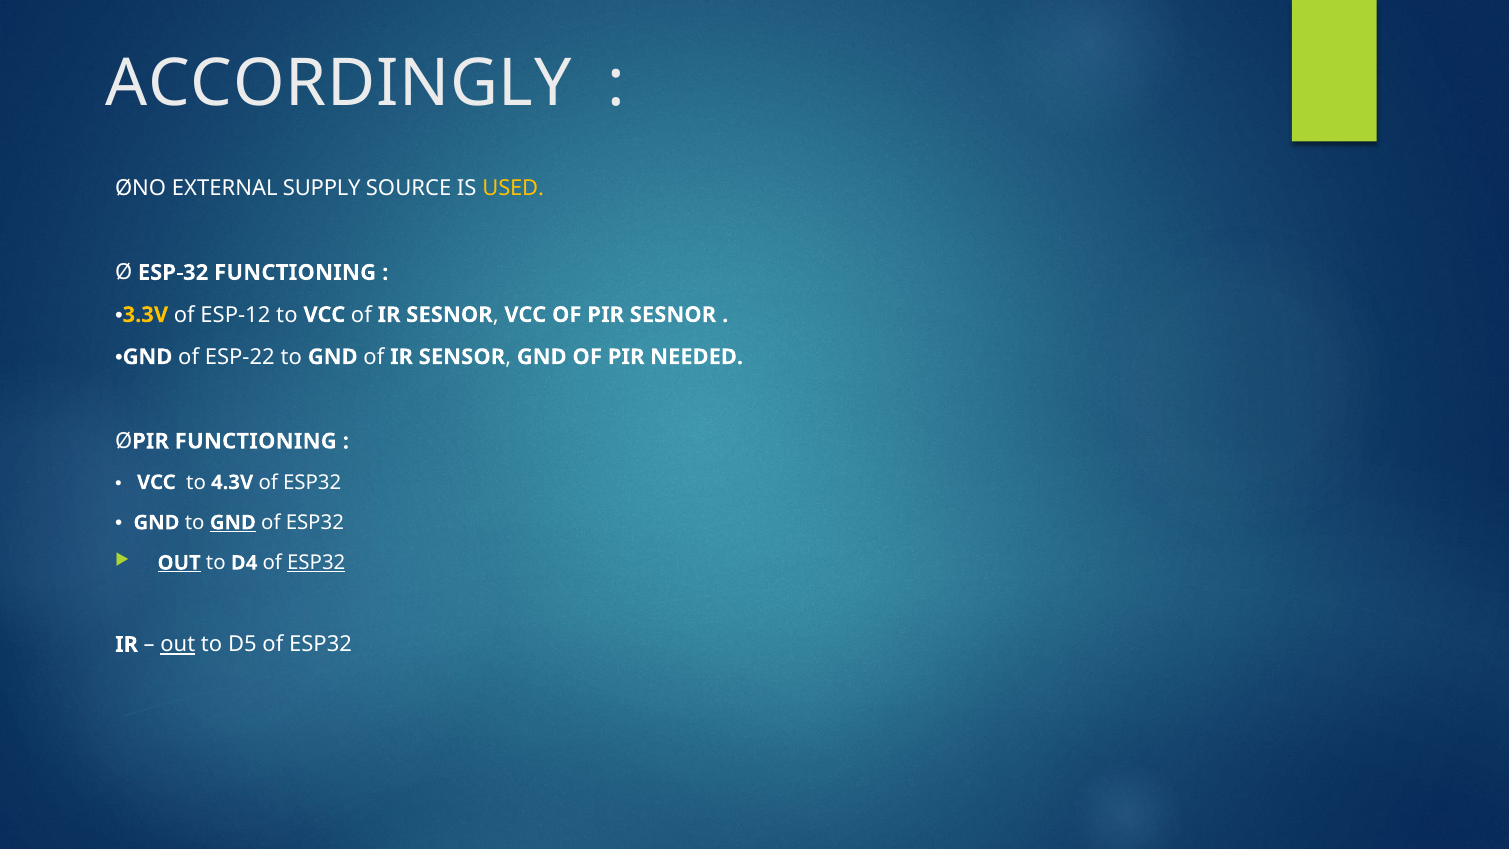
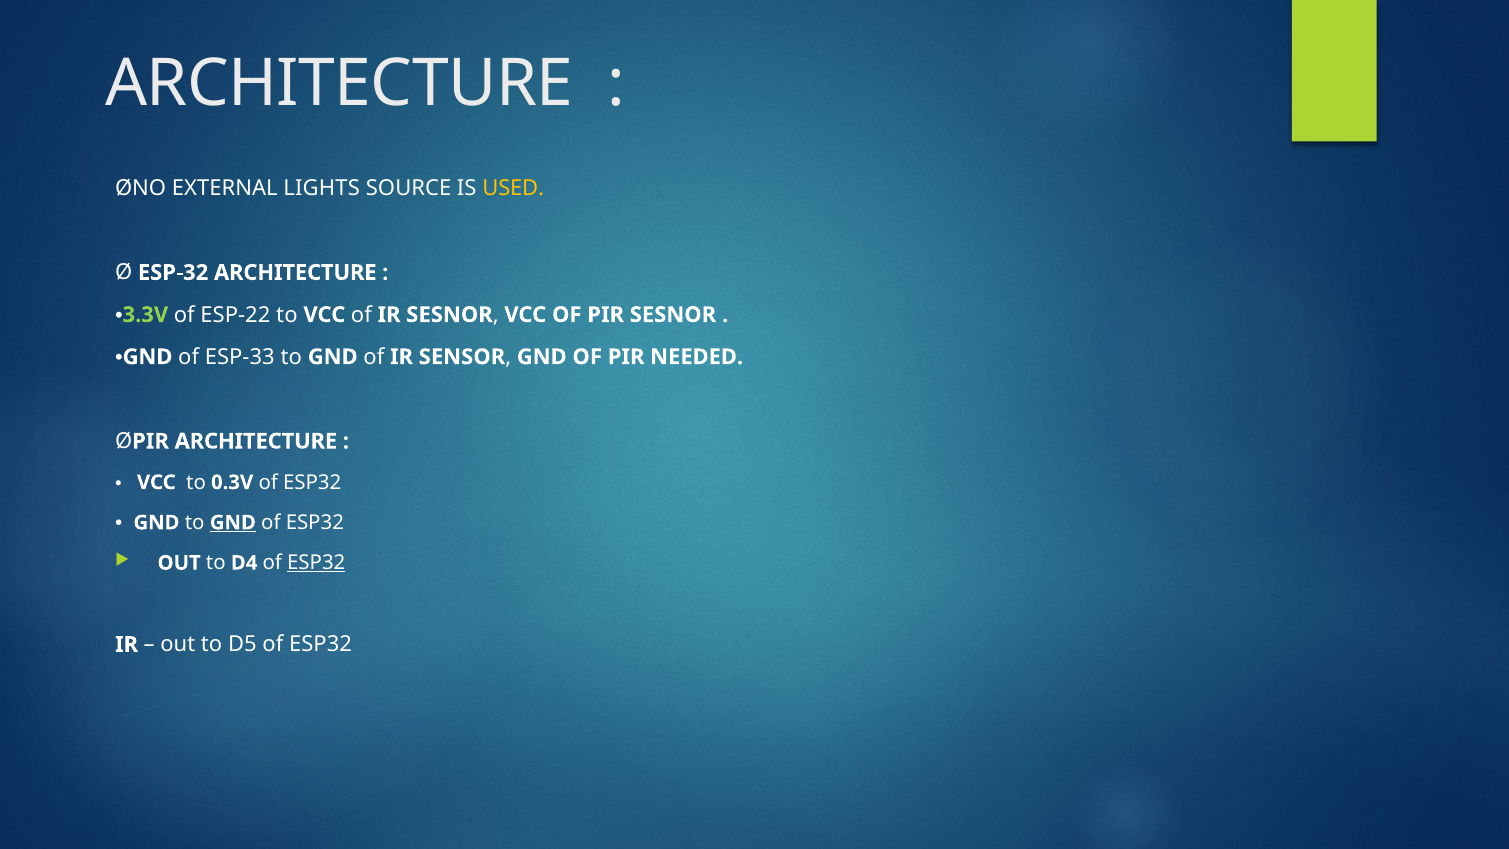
ACCORDINGLY: ACCORDINGLY -> ARCHITECTURE (339, 84)
SUPPLY: SUPPLY -> LIGHTS (322, 188)
ESP-32 FUNCTIONING: FUNCTIONING -> ARCHITECTURE (295, 273)
3.3V colour: yellow -> light green (145, 315)
ESP-12: ESP-12 -> ESP-22 (235, 315)
ESP-22: ESP-22 -> ESP-33 (240, 357)
ØPIR FUNCTIONING: FUNCTIONING -> ARCHITECTURE (256, 441)
4.3V: 4.3V -> 0.3V (232, 482)
OUT underline: present -> none (179, 563)
out underline: present -> none (178, 644)
